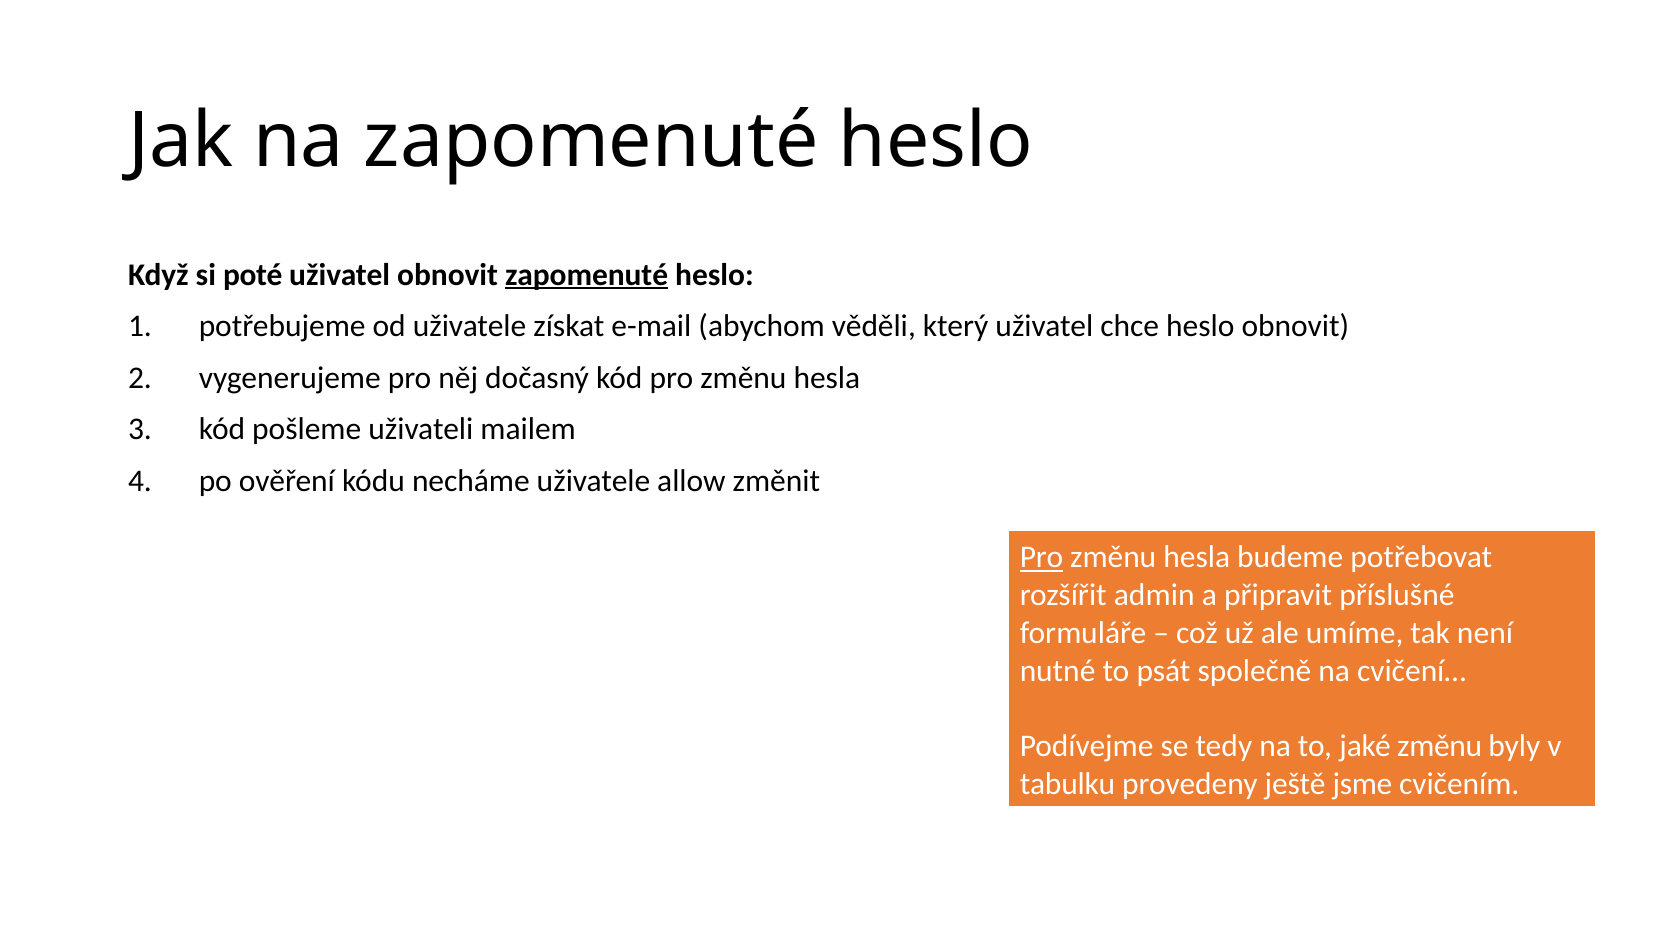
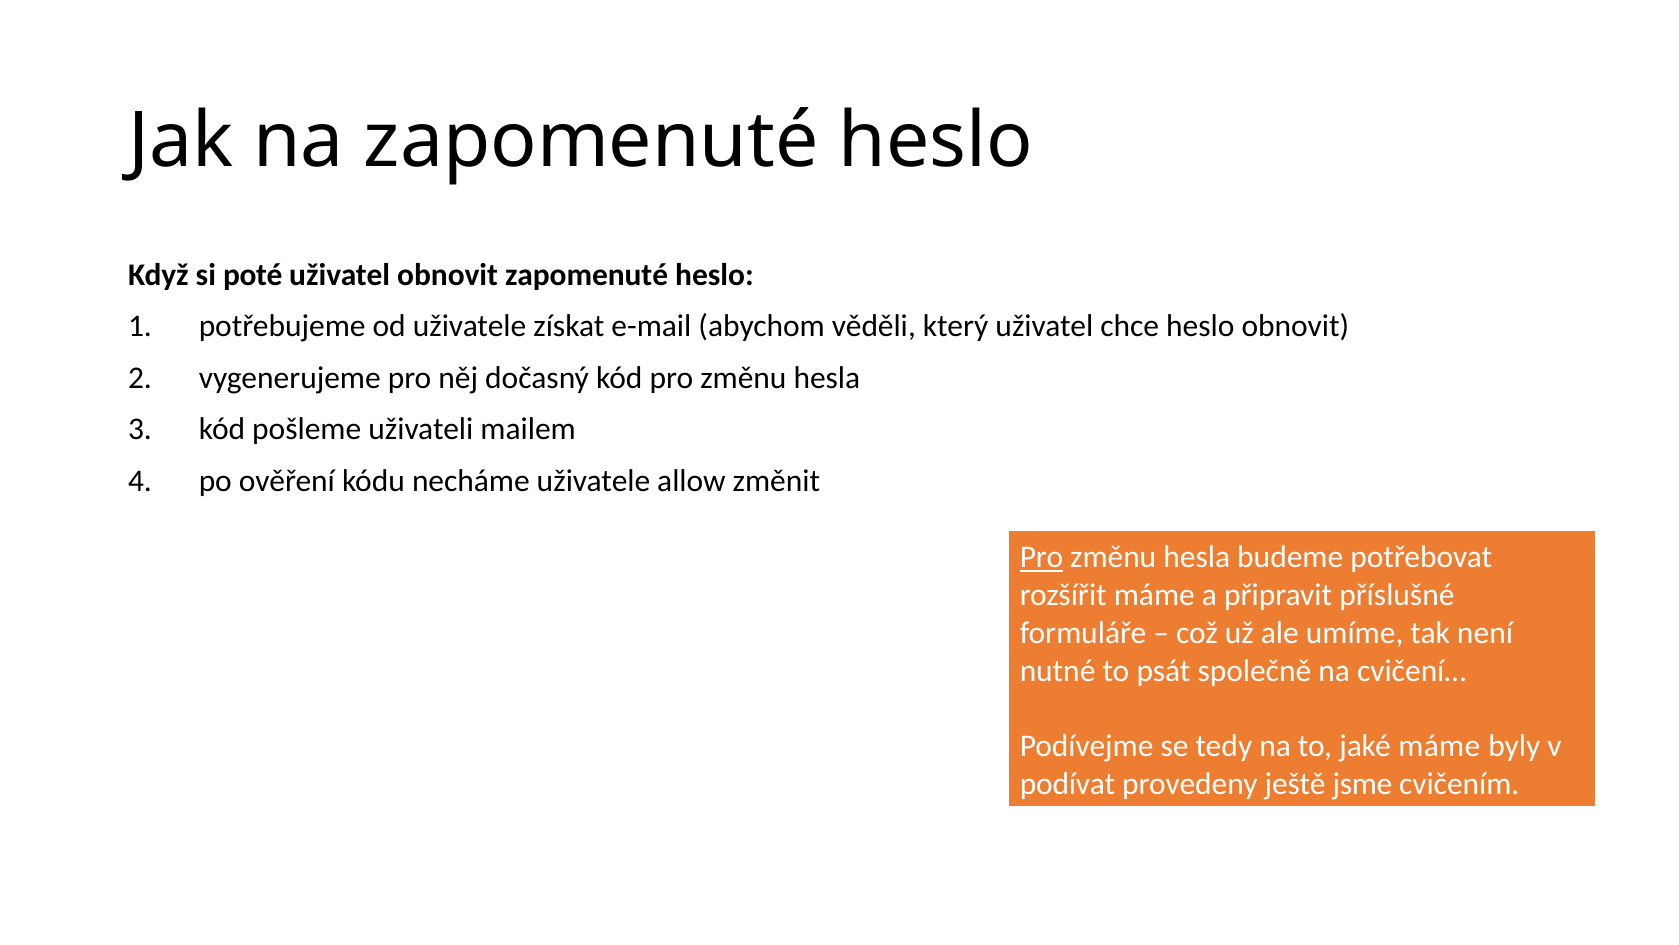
zapomenuté underline: present -> none (587, 275)
rozšířit admin: admin -> máme (1154, 595)
jaké změnu: změnu -> máme (1439, 746)
tabulku: tabulku -> podívat (1068, 784)
